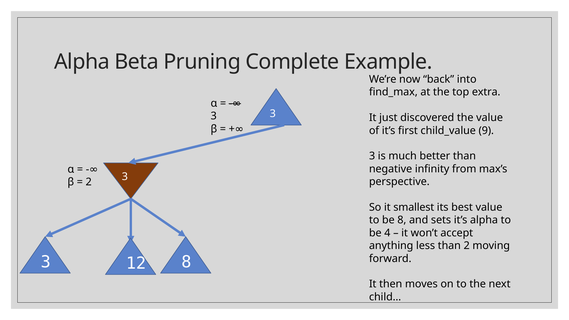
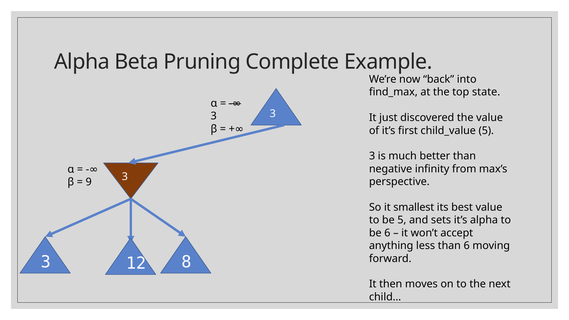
extra: extra -> state (486, 92)
child_value 9: 9 -> 5 (486, 131)
2: 2 -> 9 (89, 182)
be 8: 8 -> 5 (402, 220)
be 4: 4 -> 6 (387, 233)
than 2: 2 -> 6 (467, 246)
